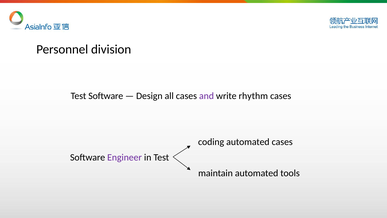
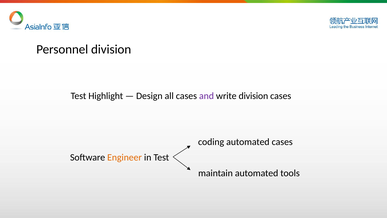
Test Software: Software -> Highlight (106, 96)
write rhythm: rhythm -> division (253, 96)
Engineer colour: purple -> orange (125, 157)
